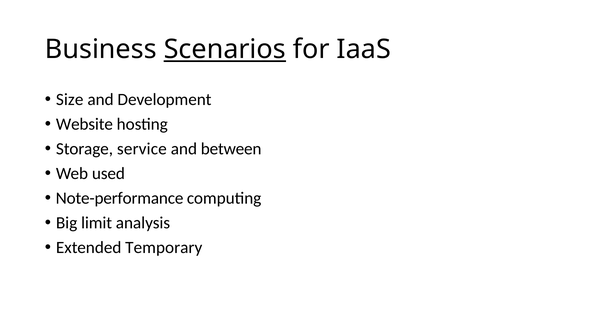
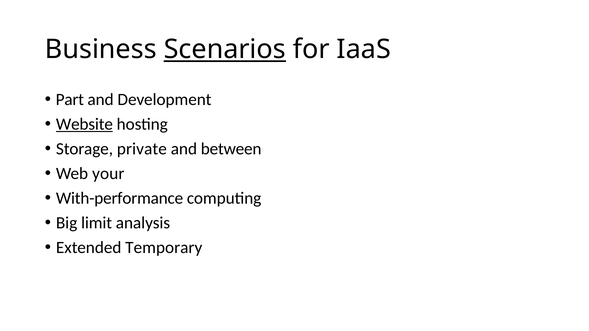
Size: Size -> Part (70, 100)
Website underline: none -> present (84, 124)
service: service -> private (142, 149)
used: used -> your (108, 174)
Note-performance: Note-performance -> With-performance (120, 198)
